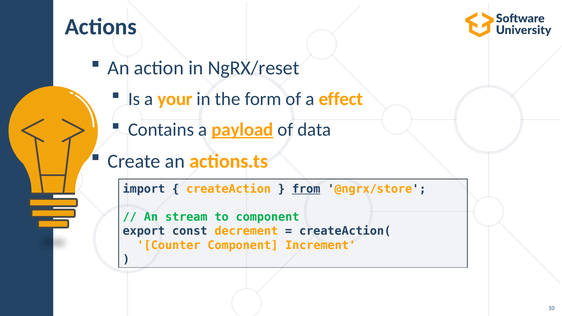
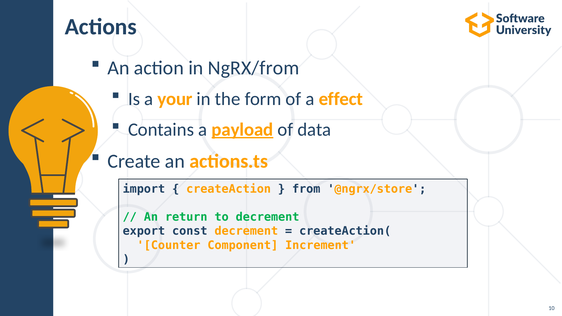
NgRX/reset: NgRX/reset -> NgRX/from (254, 68)
from underline: present -> none (306, 189)
stream: stream -> return (186, 217)
to component: component -> decrement (268, 217)
